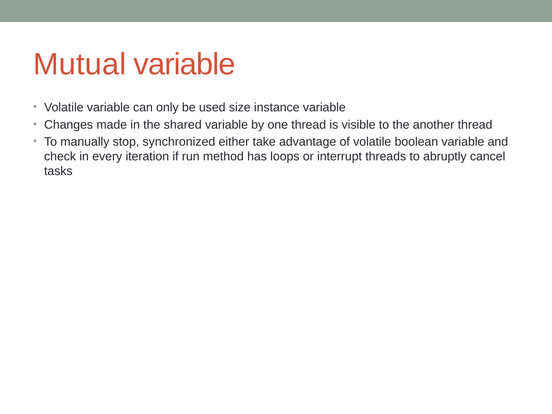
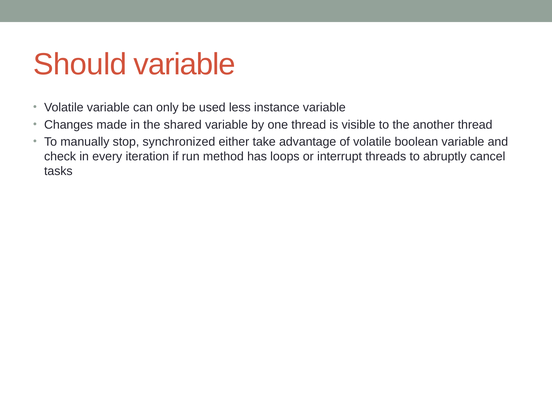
Mutual: Mutual -> Should (80, 64)
size: size -> less (240, 108)
